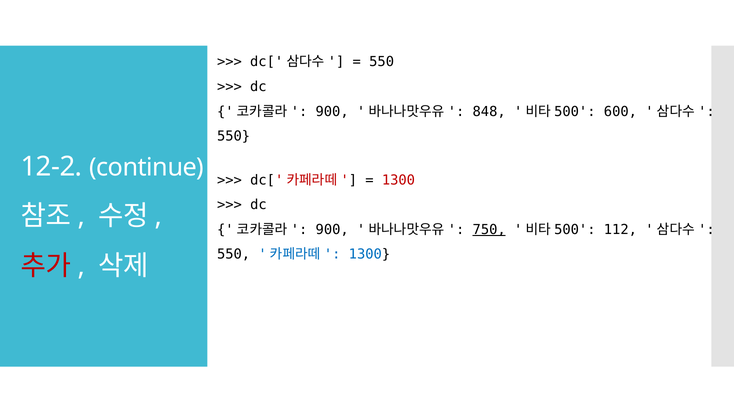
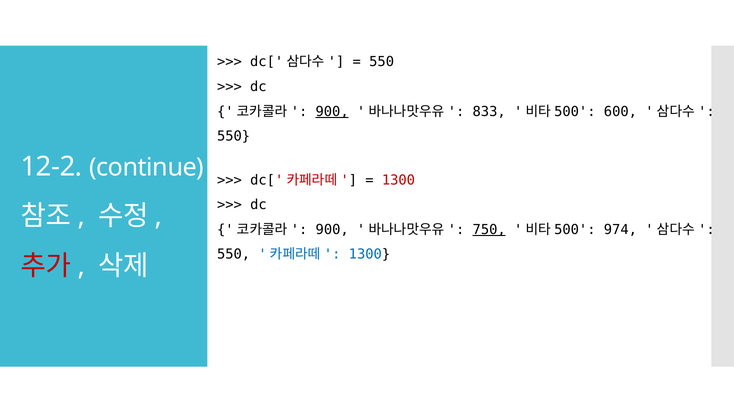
900 underline: none -> present (332, 111)
848: 848 -> 833 (489, 111)
112: 112 -> 974 (620, 230)
